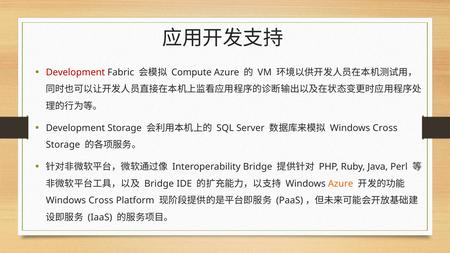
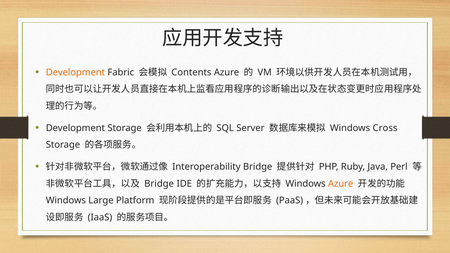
Development colour: red -> orange (75, 72)
Compute: Compute -> Contents (191, 72)
Cross: Cross -> Large (101, 201)
